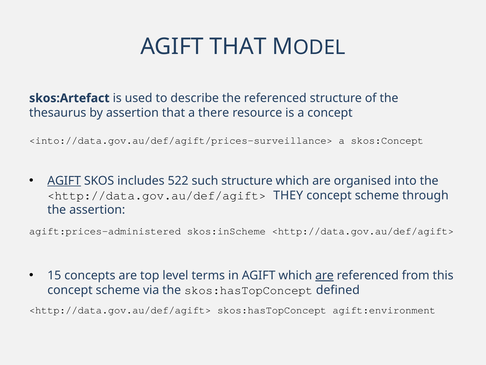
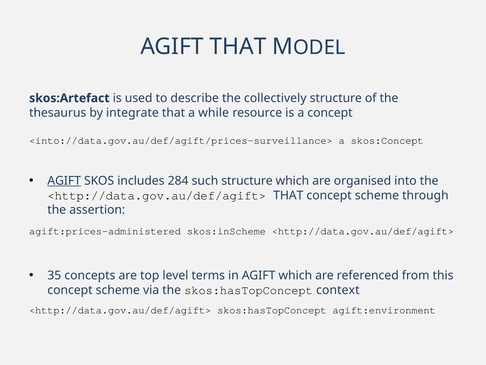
the referenced: referenced -> collectively (275, 98)
by assertion: assertion -> integrate (132, 113)
there: there -> while (214, 113)
522: 522 -> 284 (178, 180)
<http://data.gov.au/def/agift> THEY: THEY -> THAT (288, 195)
15: 15 -> 35 (54, 275)
are underline: present -> none (324, 275)
defined: defined -> context (338, 290)
